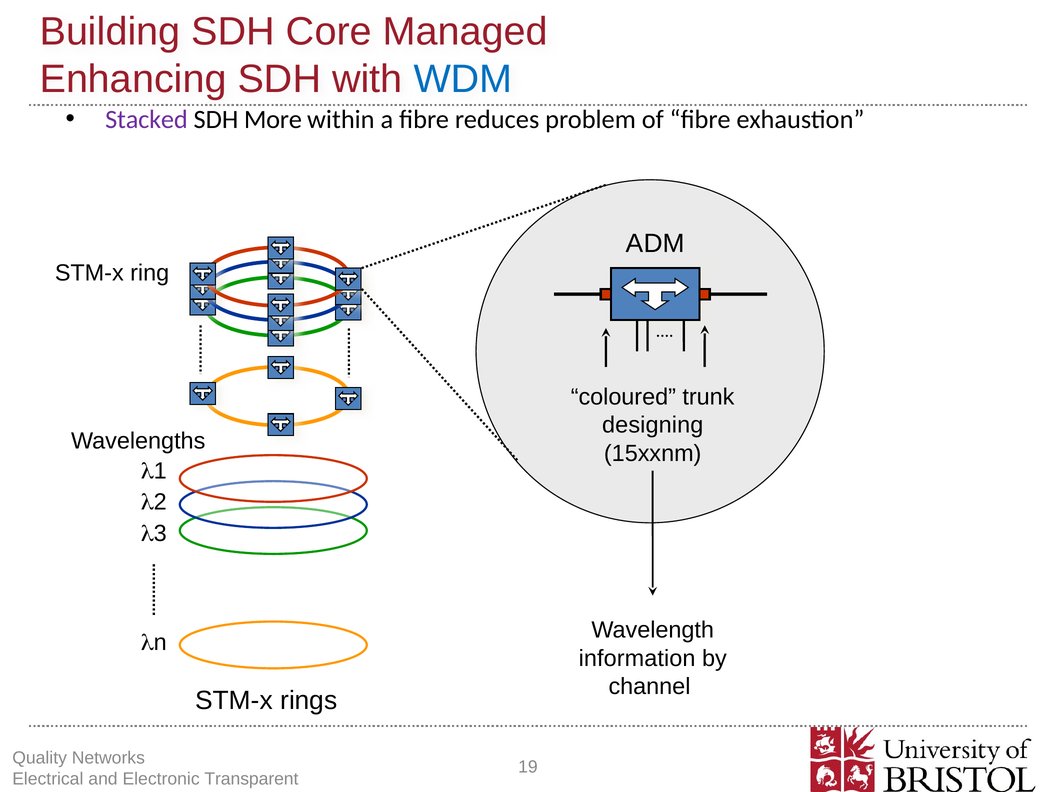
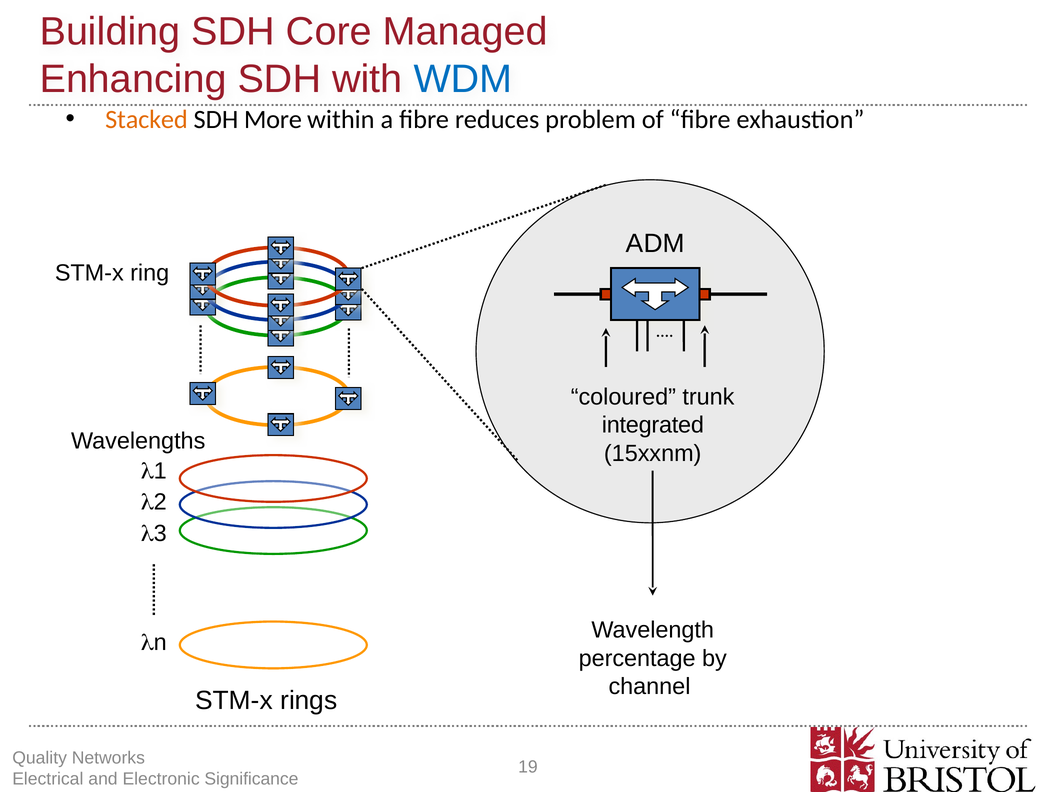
Stacked colour: purple -> orange (146, 120)
designing: designing -> integrated (653, 425)
information: information -> percentage (637, 658)
Transparent: Transparent -> Significance (251, 779)
